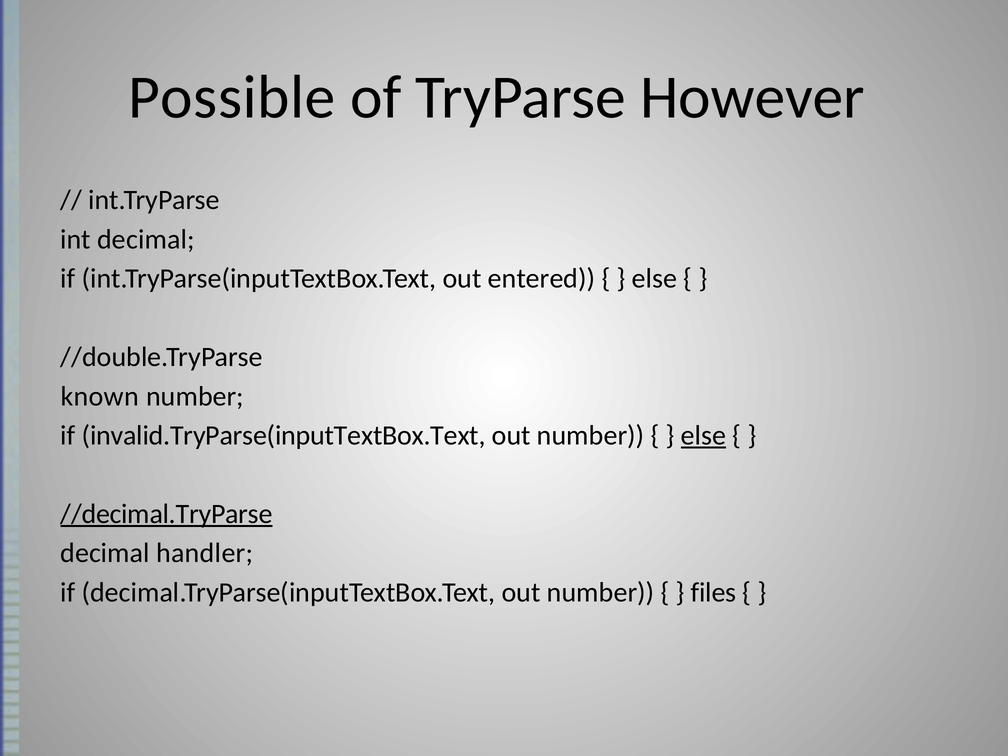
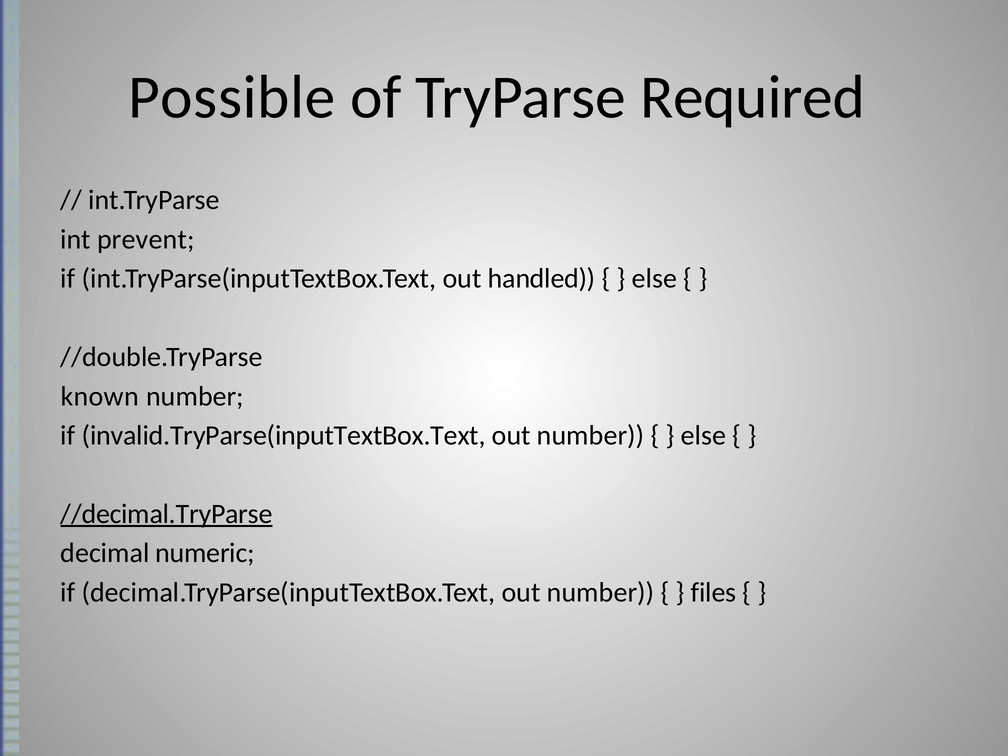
However: However -> Required (753, 98)
int decimal: decimal -> prevent (146, 239)
entered: entered -> handled (542, 279)
else underline: present -> none (704, 435)
handler: handler -> numeric (205, 553)
